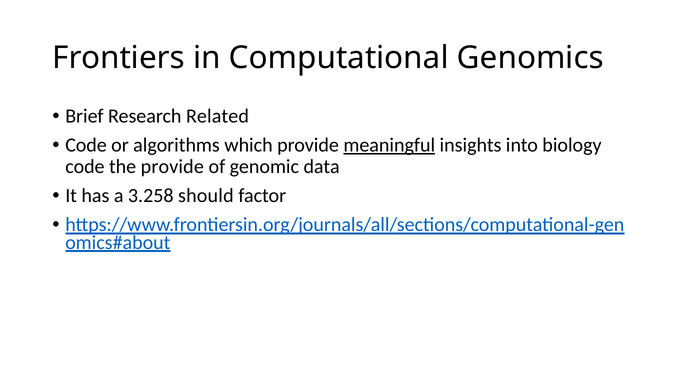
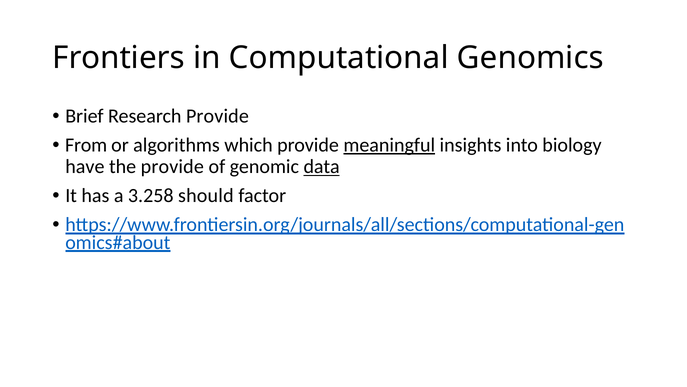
Research Related: Related -> Provide (217, 116)
Code: Code -> From (86, 145)
code: code -> have (85, 167)
data underline: none -> present (322, 167)
